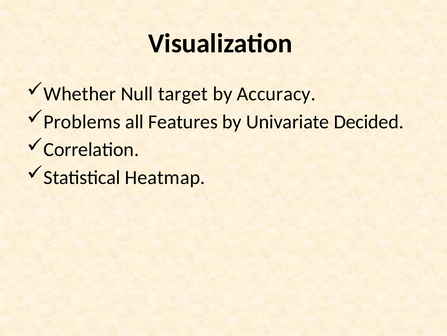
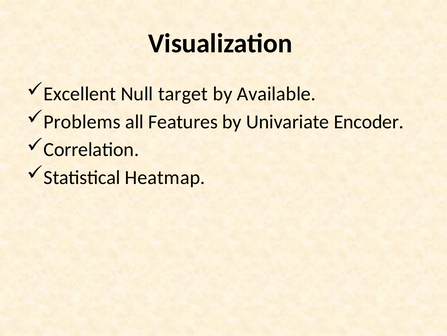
Whether: Whether -> Excellent (80, 94)
Accuracy: Accuracy -> Available (276, 94)
Decided: Decided -> Encoder (369, 122)
